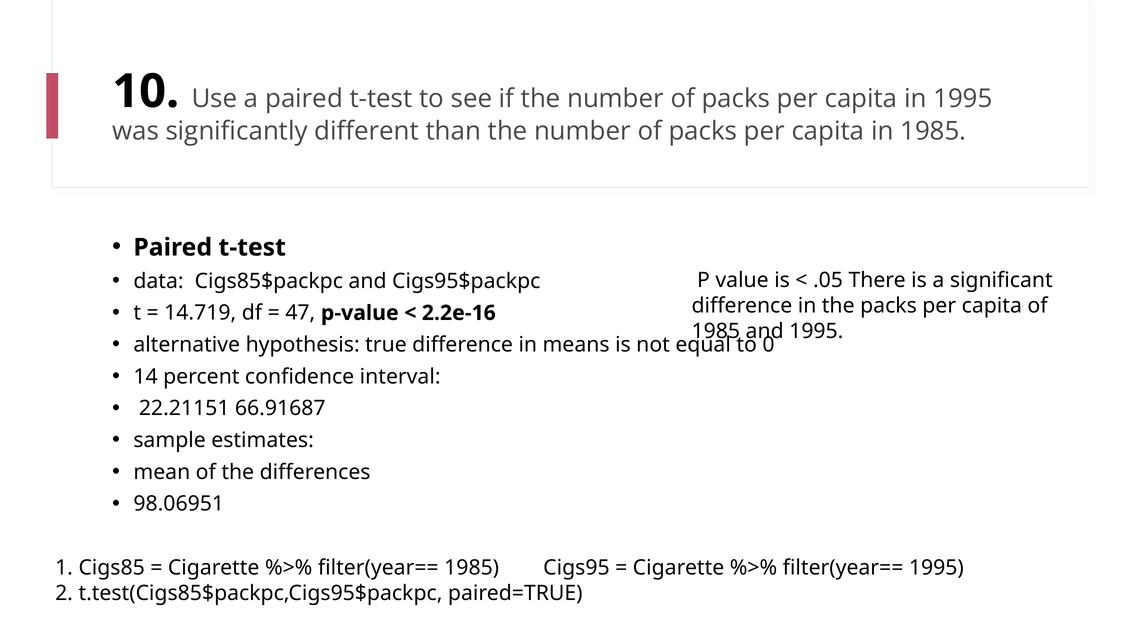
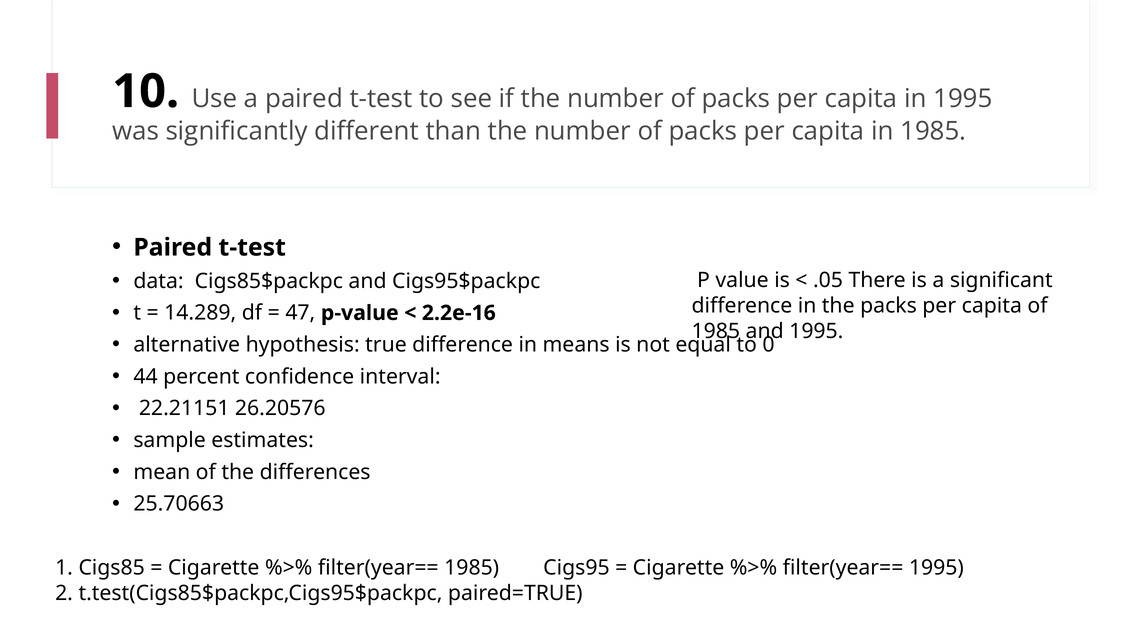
14.719: 14.719 -> 14.289 (200, 313)
14: 14 -> 44 (146, 377)
66.91687: 66.91687 -> 26.20576 (280, 409)
98.06951: 98.06951 -> 25.70663 (179, 504)
